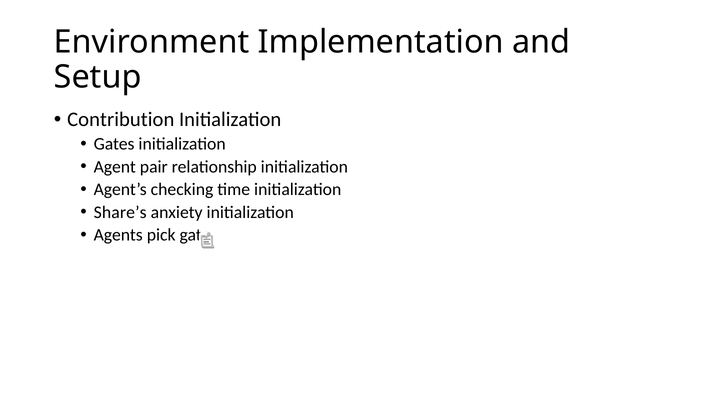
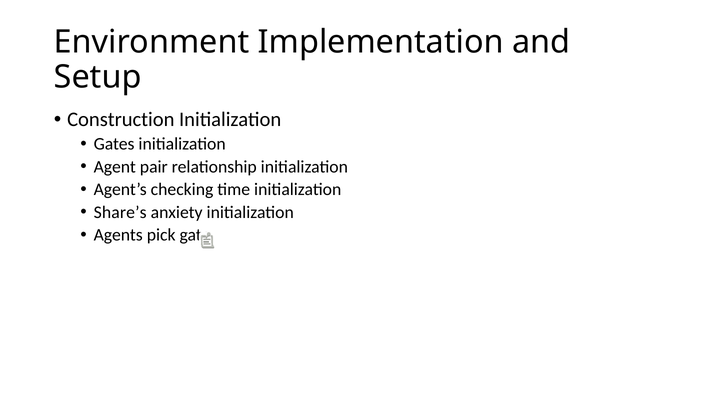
Contribution: Contribution -> Construction (121, 120)
